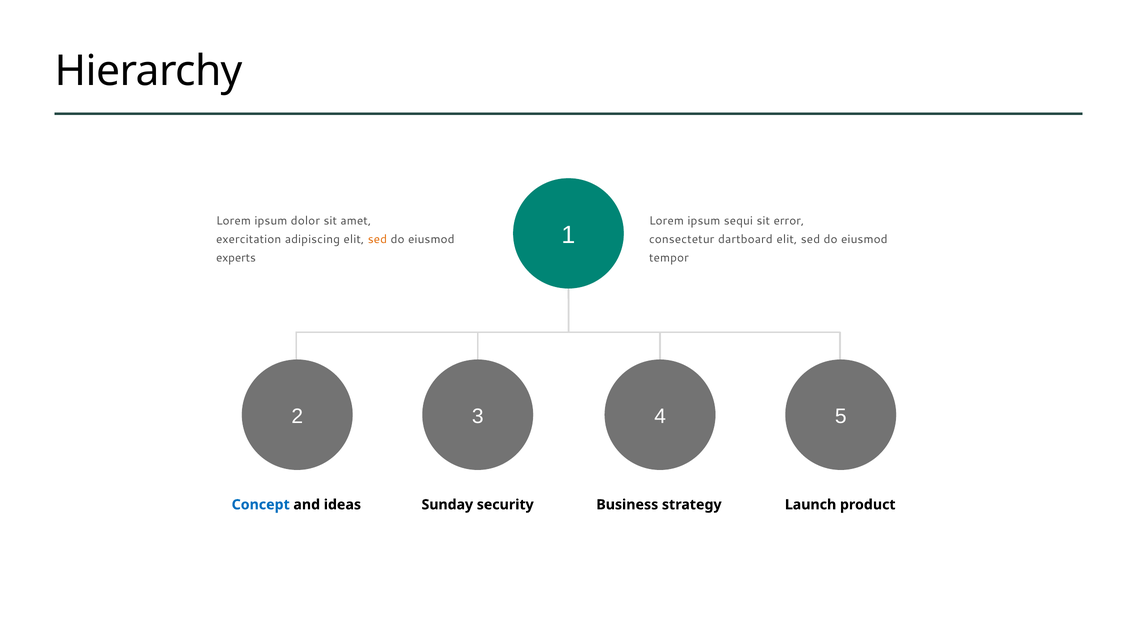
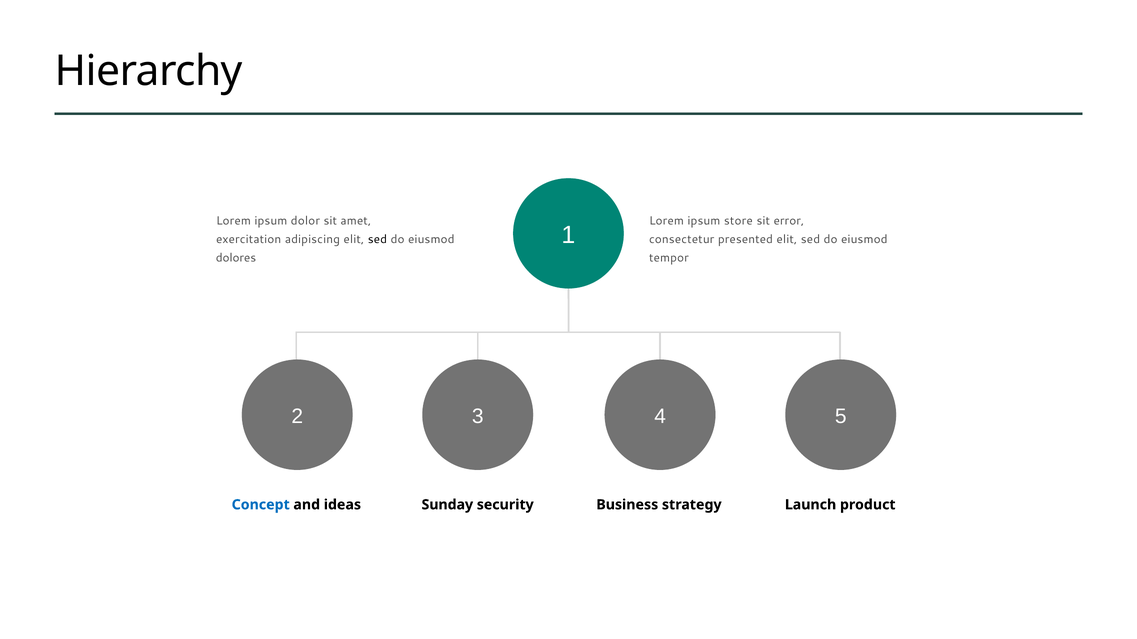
sequi: sequi -> store (738, 221)
sed colour: orange -> black (377, 239)
dartboard: dartboard -> presented (745, 239)
experts: experts -> dolores (236, 258)
